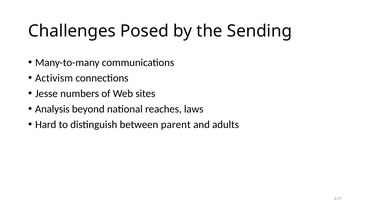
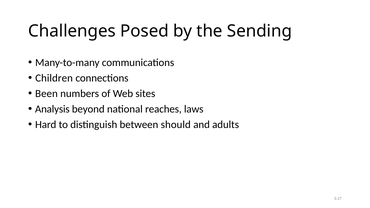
Activism: Activism -> Children (54, 78)
Jesse: Jesse -> Been (46, 94)
parent: parent -> should (176, 125)
